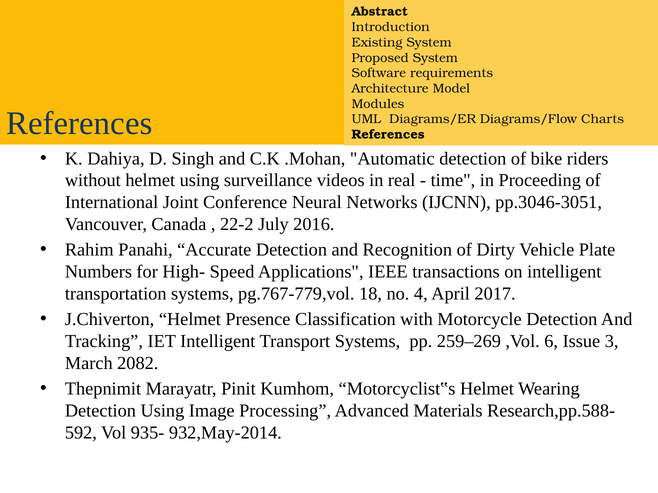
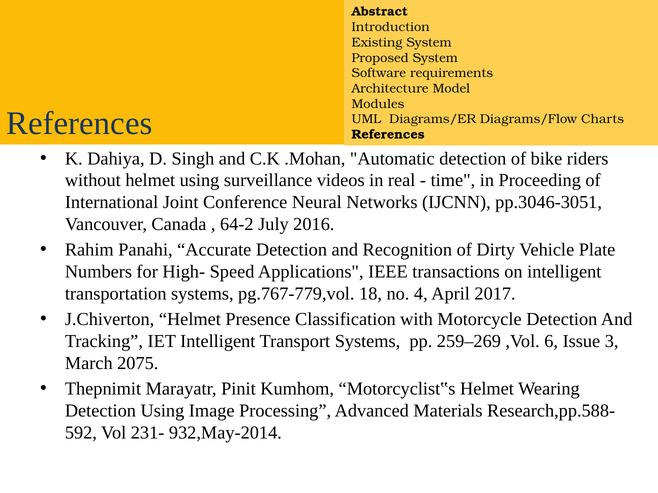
22-2: 22-2 -> 64-2 (237, 224)
2082: 2082 -> 2075 (138, 363)
935-: 935- -> 231- (148, 433)
